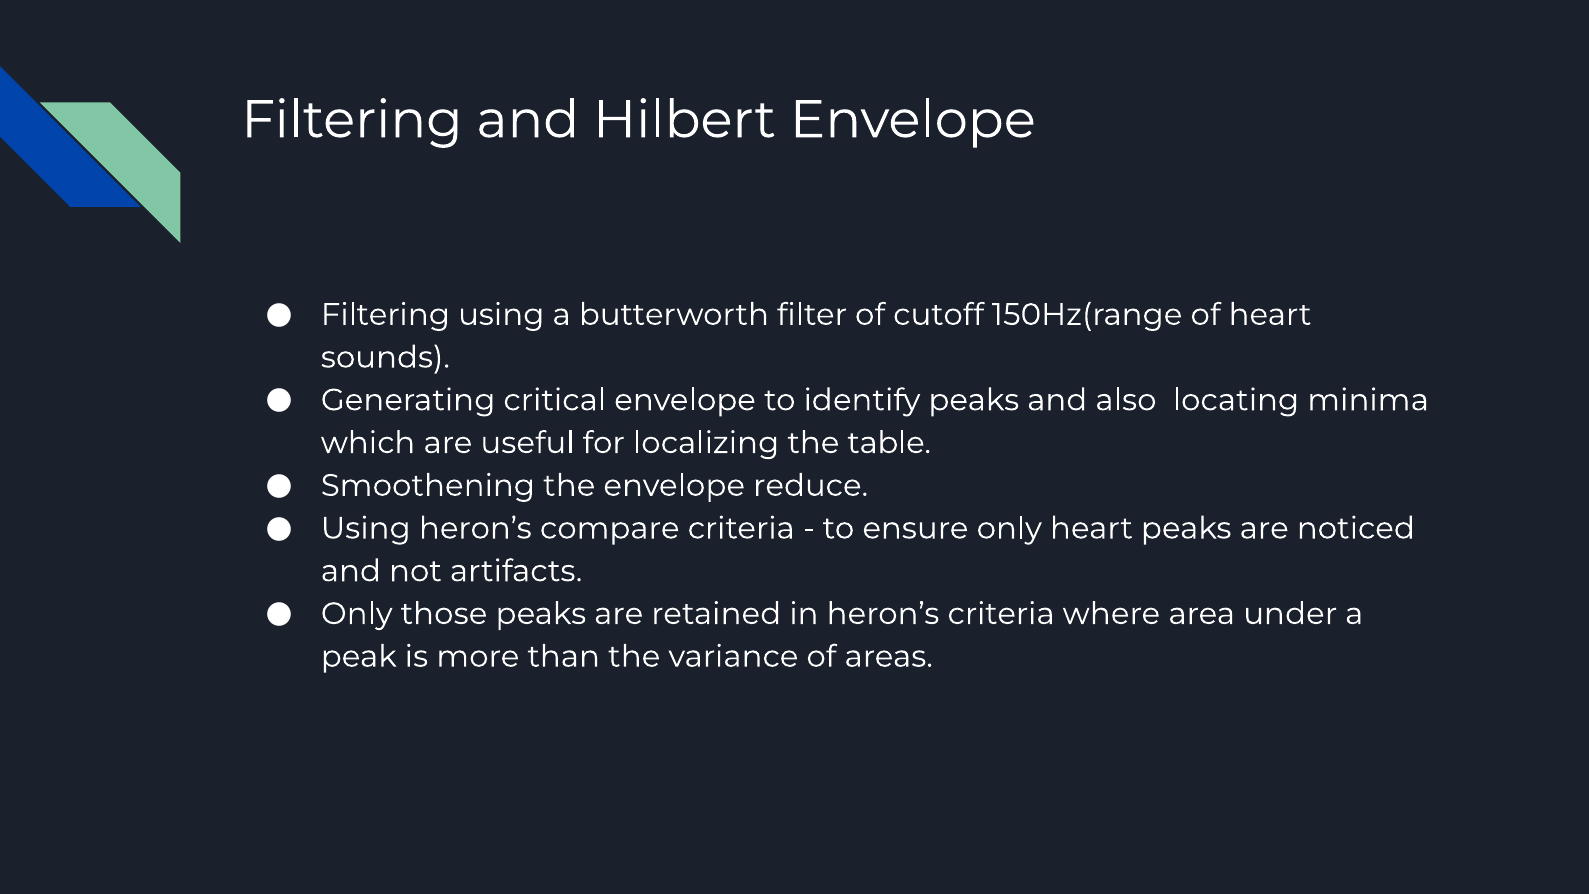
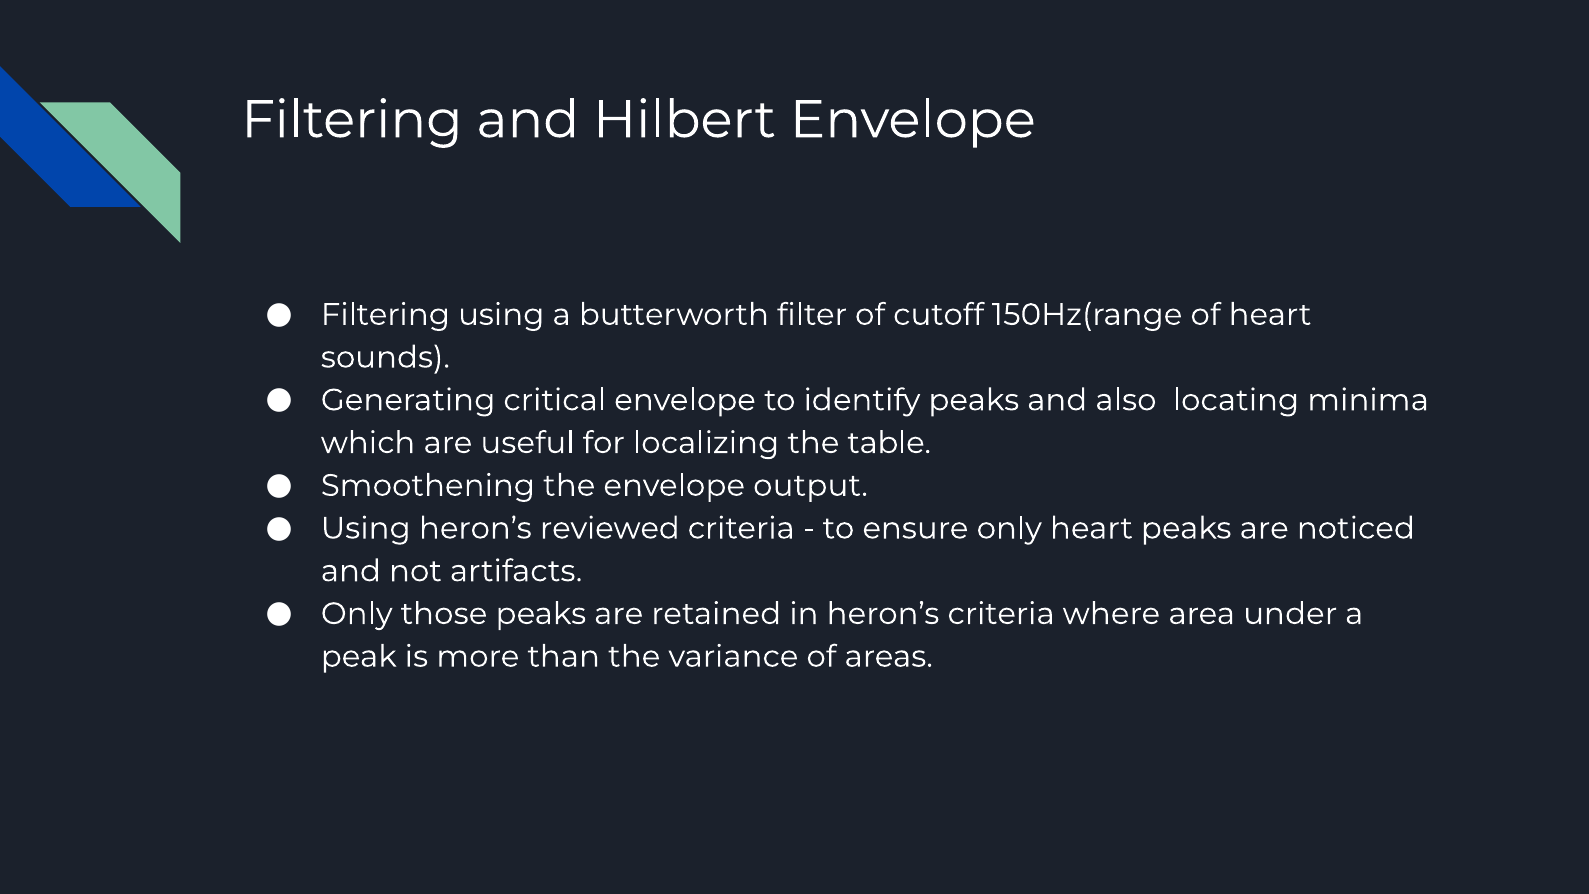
reduce: reduce -> output (810, 486)
compare: compare -> reviewed (610, 528)
